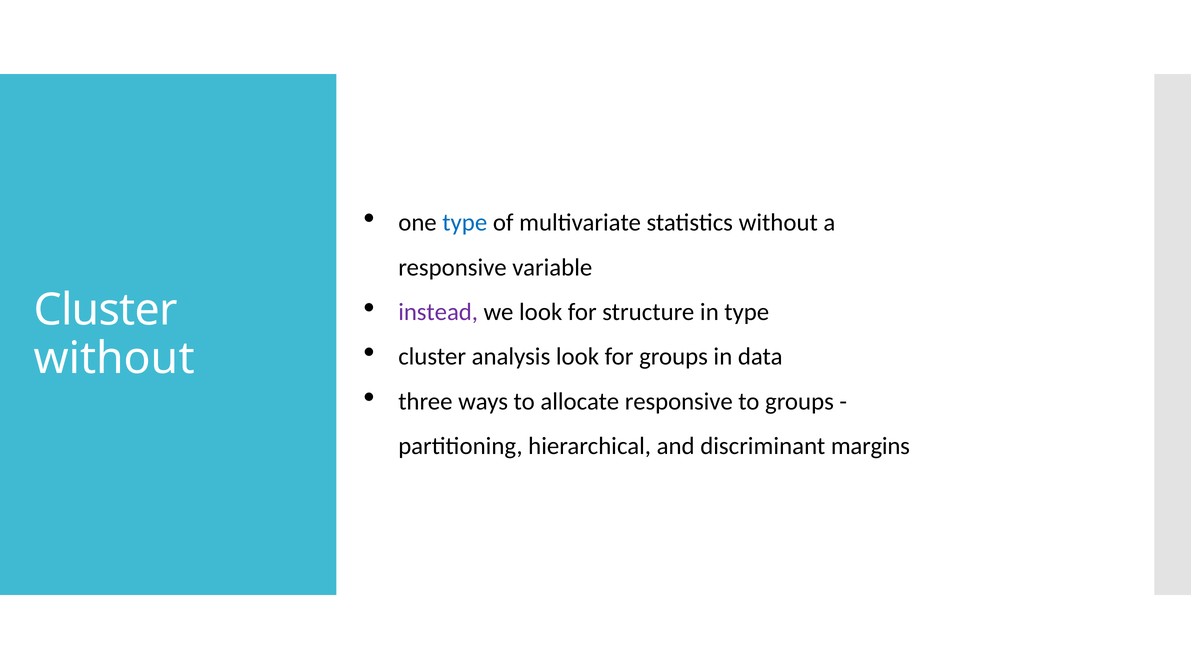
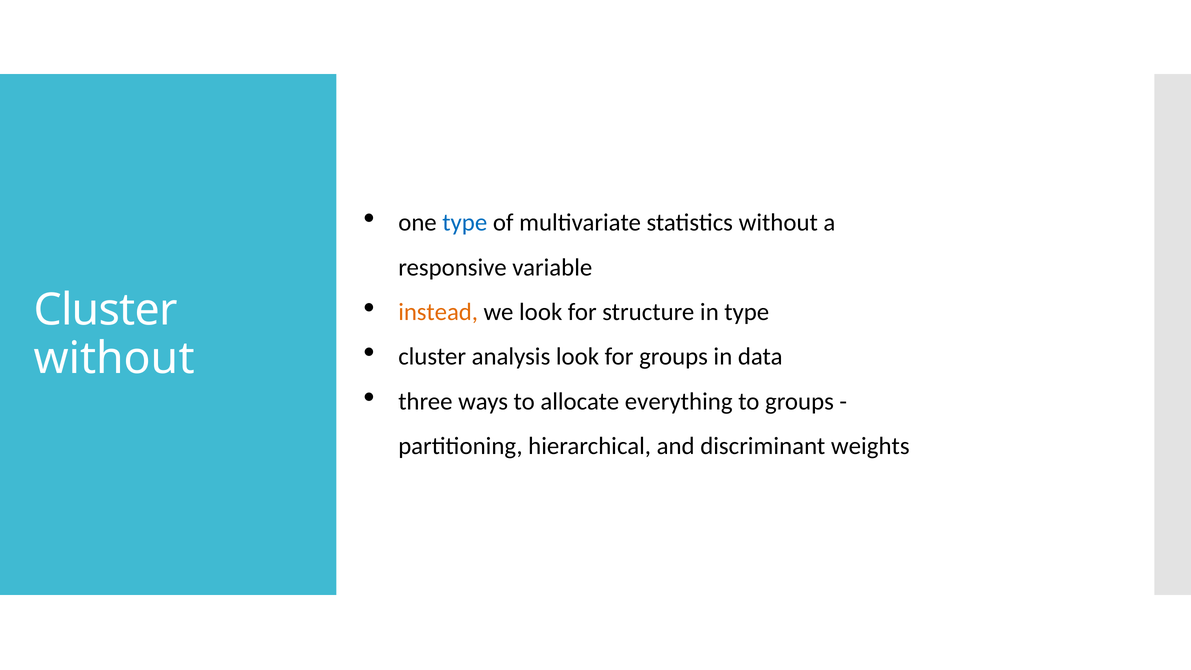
instead colour: purple -> orange (438, 312)
allocate responsive: responsive -> everything (679, 401)
margins: margins -> weights (870, 446)
